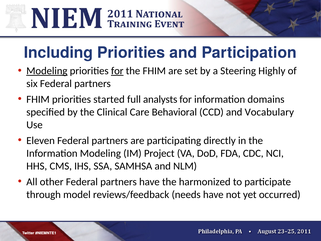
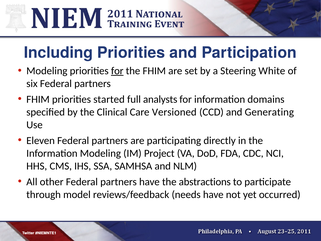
Modeling underline: present -> none (47, 71)
Highly: Highly -> White (272, 71)
Behavioral: Behavioral -> Versioned (174, 112)
Vocabulary: Vocabulary -> Generating (269, 112)
harmonized: harmonized -> abstractions (205, 182)
